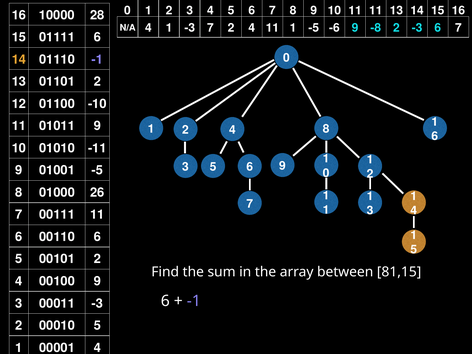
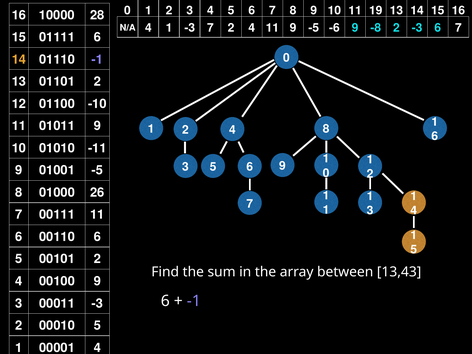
11 11: 11 -> 19 (376, 10)
11 1: 1 -> 9 (293, 28)
81,15: 81,15 -> 13,43 (399, 272)
